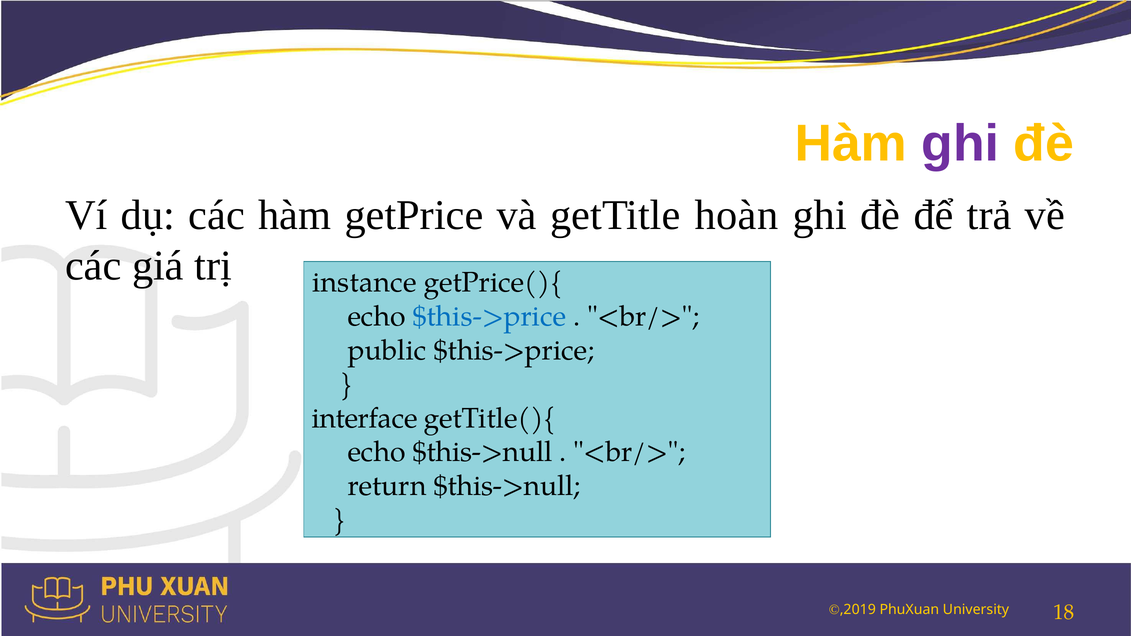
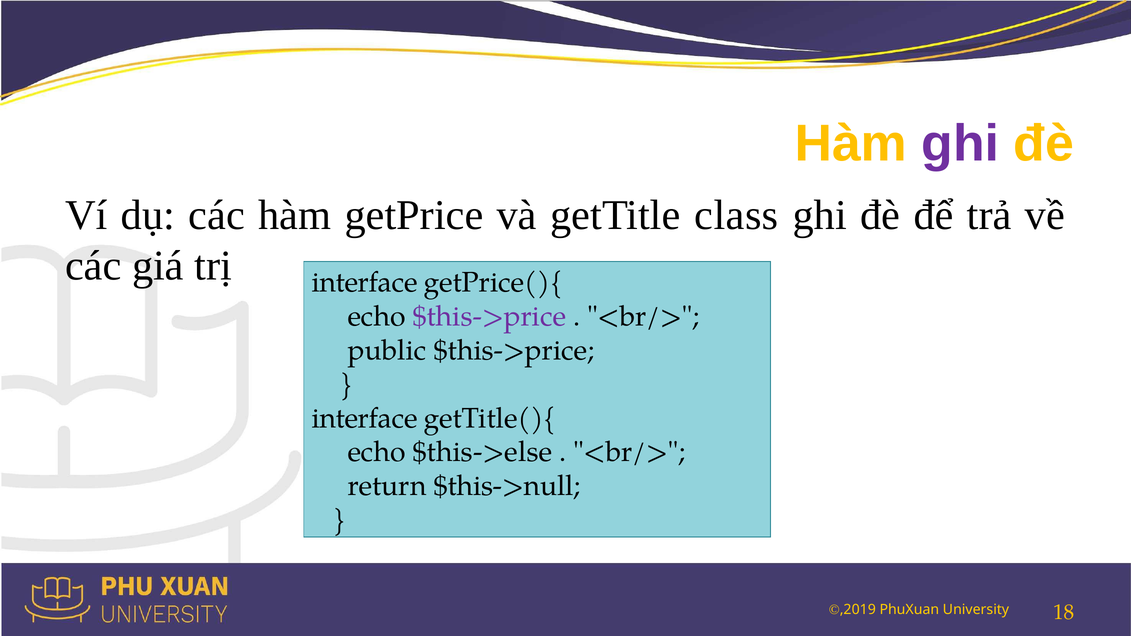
hoàn: hoàn -> class (736, 215)
instance: instance -> interface (365, 283)
$this->price colour: blue -> purple (489, 317)
echo $this->null: $this->null -> $this->else (482, 452)
